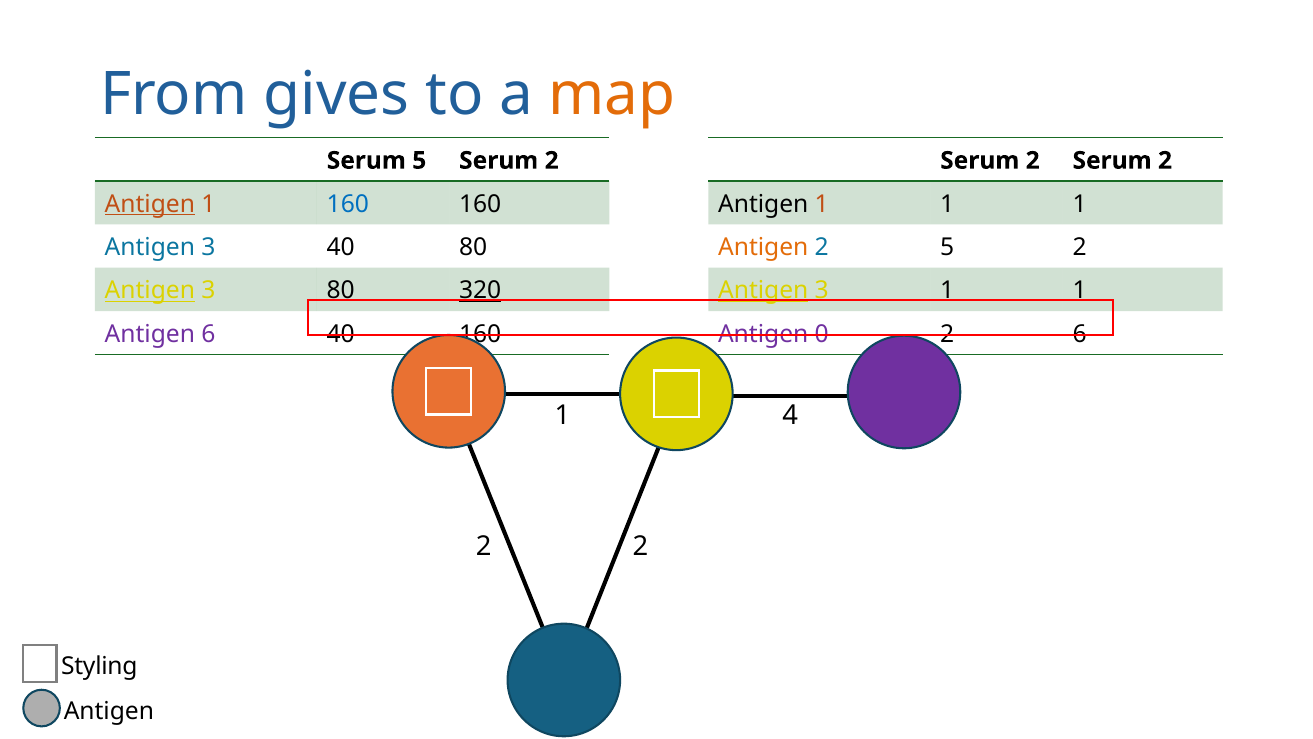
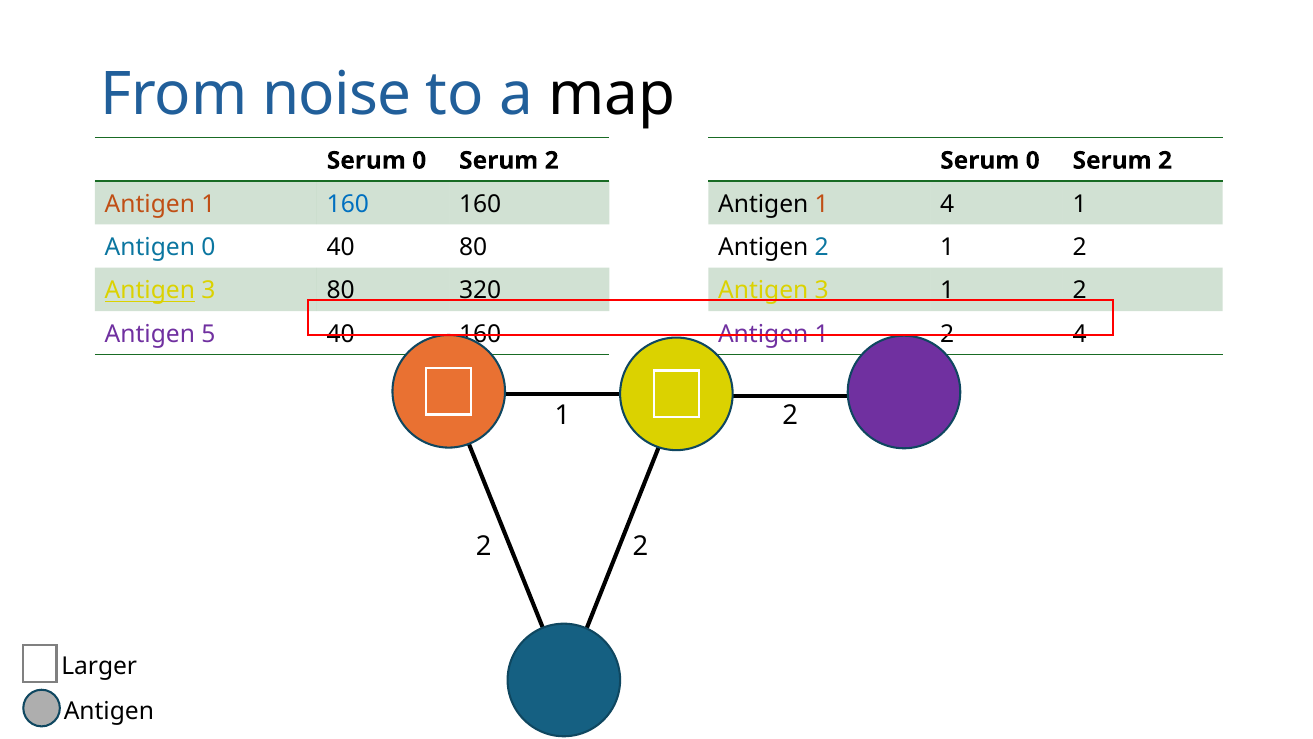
gives: gives -> noise (337, 95)
map colour: orange -> black (612, 95)
5: 5 -> 0 (419, 160)
2: 2 -> 0 (1033, 160)
Antigen underline: present -> none (150, 204)
1: 1 -> 4 (947, 204)
3: 3 -> 0 (208, 247)
Antigen colour: orange -> black (763, 247)
2 5: 5 -> 1 (947, 247)
320 underline: present -> none (480, 291)
Antigen underline: present -> none (763, 291)
3 1 1: 1 -> 2 (1080, 291)
Antigen 6: 6 -> 5 (208, 334)
0: 0 -> 1 (822, 334)
6: 6 -> 4 (1080, 334)
4: 4 -> 2 (790, 415)
Styling: Styling -> Larger (99, 666)
